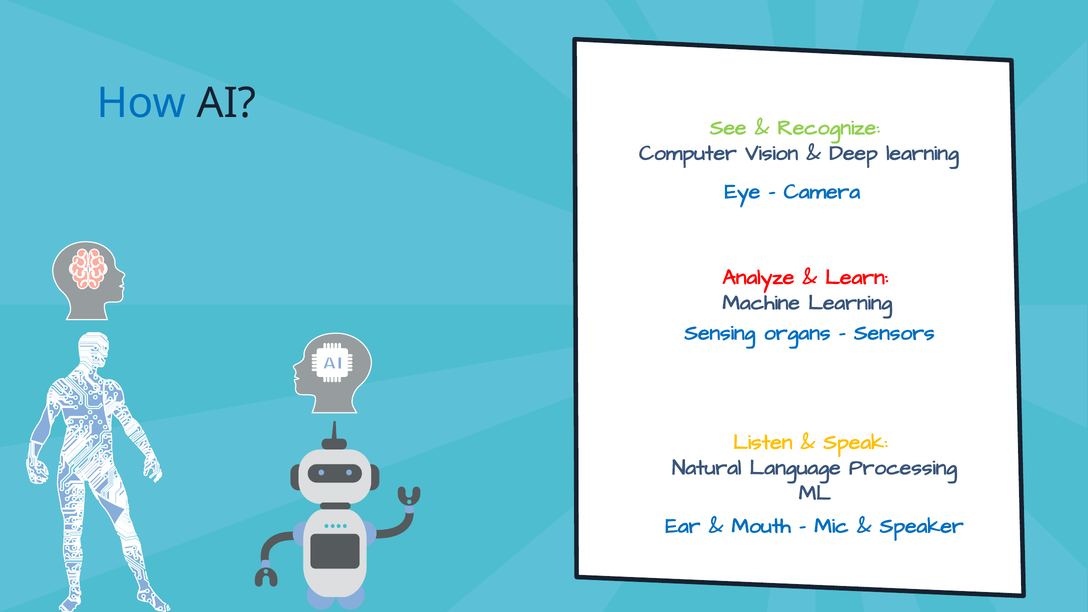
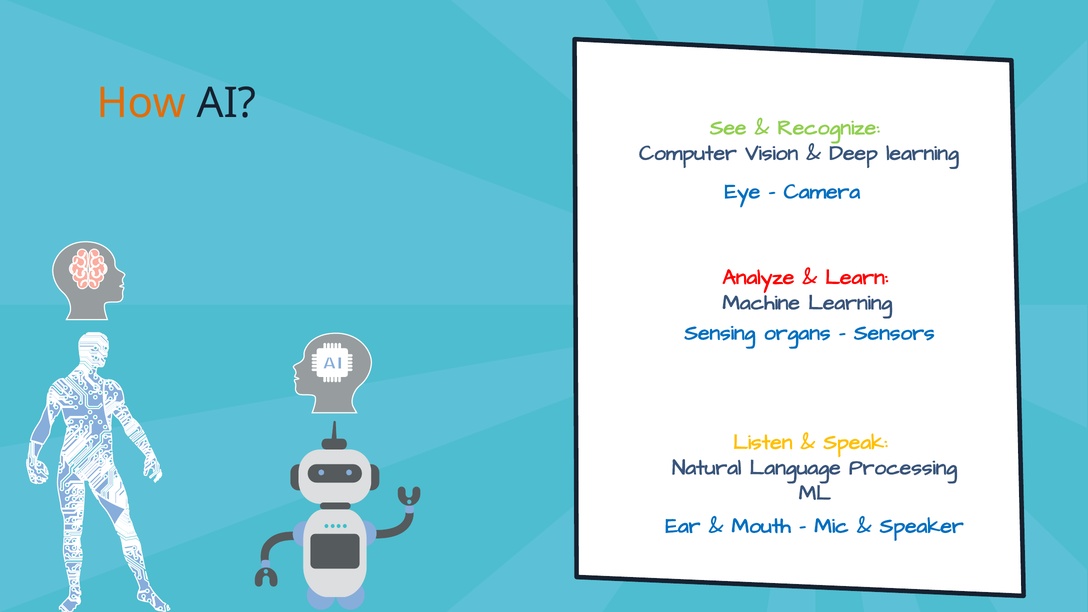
How colour: blue -> orange (141, 103)
